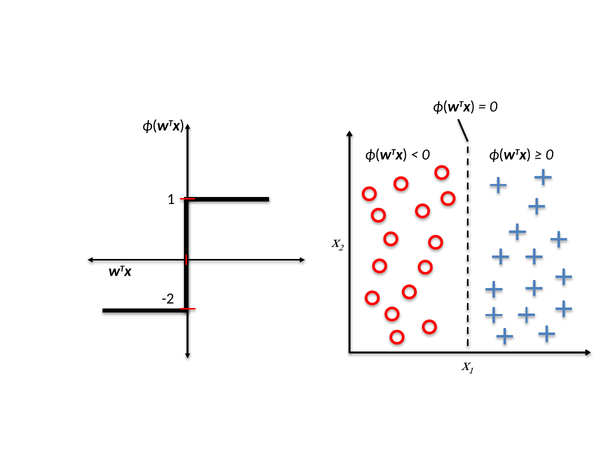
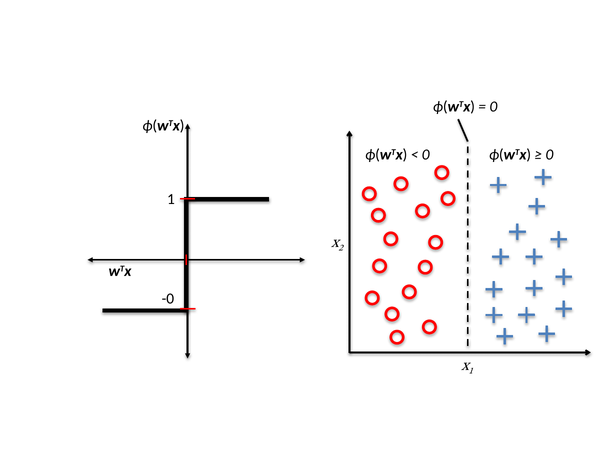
-2: -2 -> -0 (168, 299)
